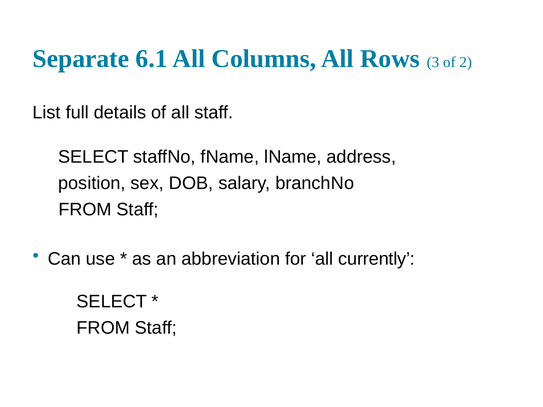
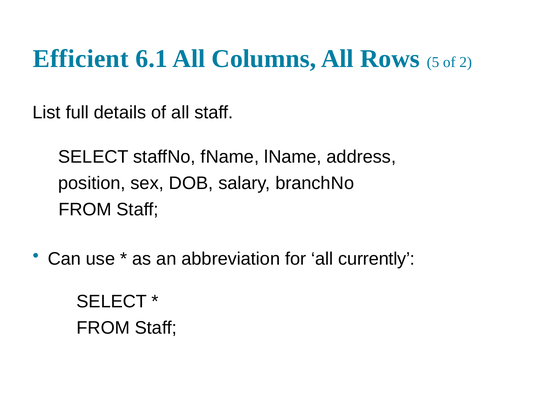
Separate: Separate -> Efficient (81, 59)
3: 3 -> 5 (433, 62)
